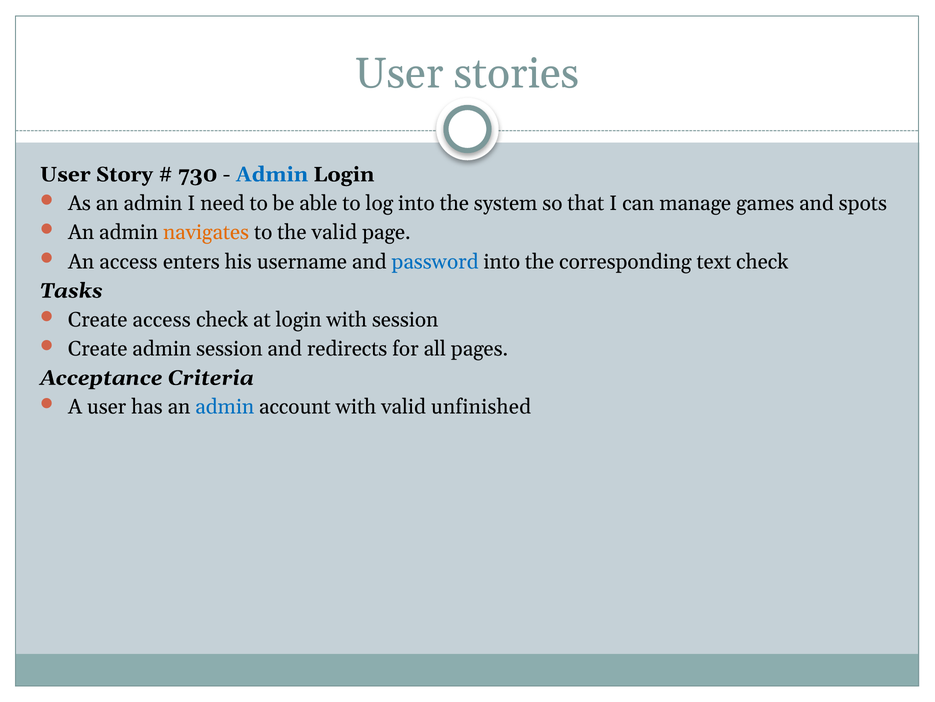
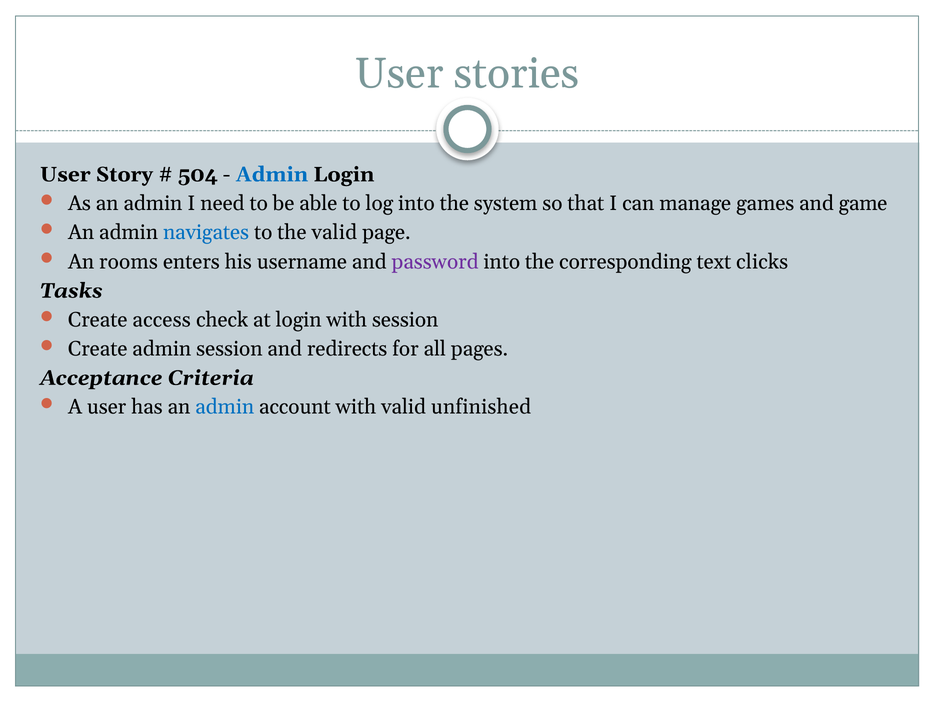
730: 730 -> 504 (198, 174)
spots: spots -> game (863, 203)
navigates colour: orange -> blue (206, 232)
An access: access -> rooms (128, 261)
password colour: blue -> purple (435, 261)
text check: check -> clicks (762, 261)
